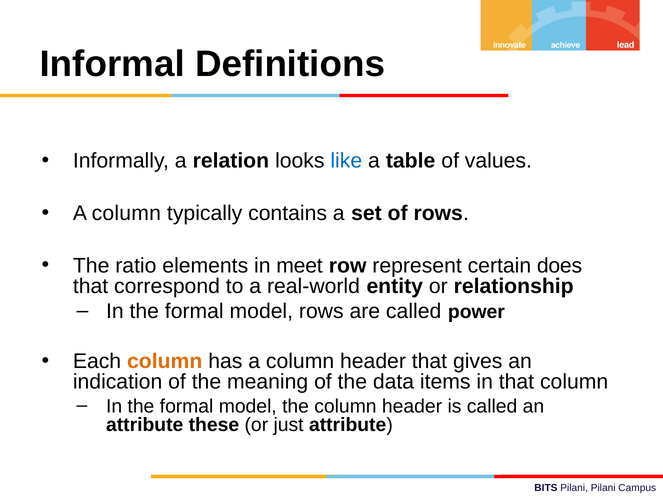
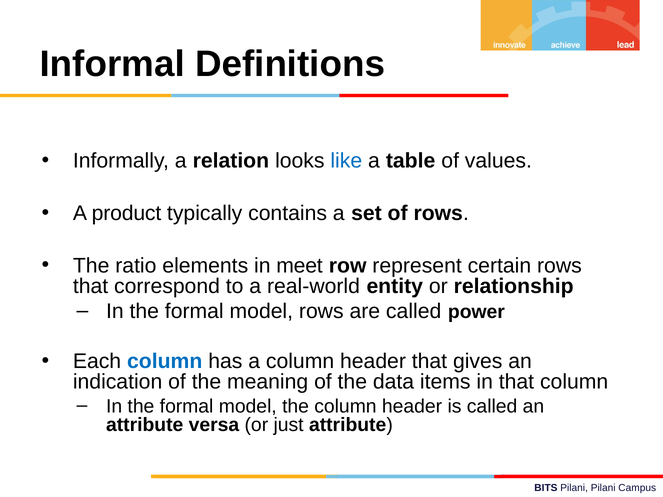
column: column -> product (126, 213)
certain does: does -> rows (559, 266)
column colour: orange -> blue (165, 362)
these: these -> versa (214, 425)
